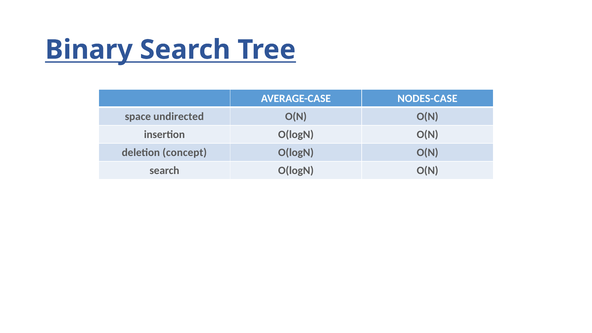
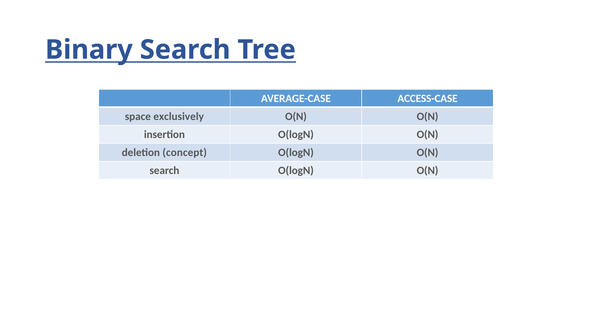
NODES-CASE: NODES-CASE -> ACCESS-CASE (428, 98)
undirected: undirected -> exclusively (179, 116)
